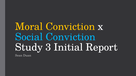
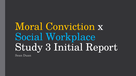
Social Conviction: Conviction -> Workplace (71, 37)
